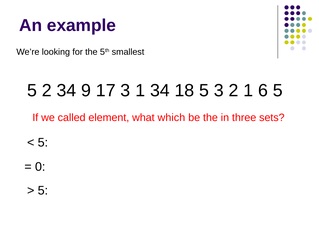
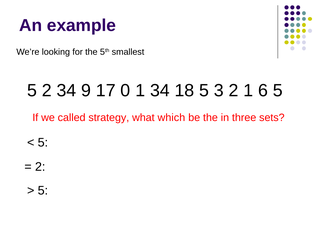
17 3: 3 -> 0 (125, 91)
element: element -> strategy (109, 118)
0: 0 -> 2 (40, 167)
